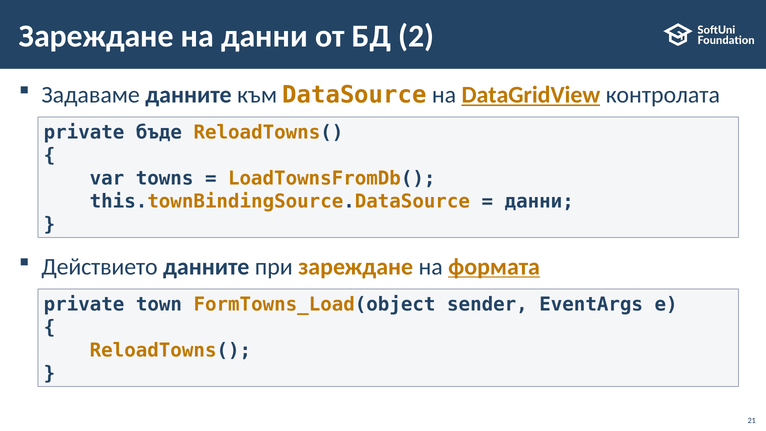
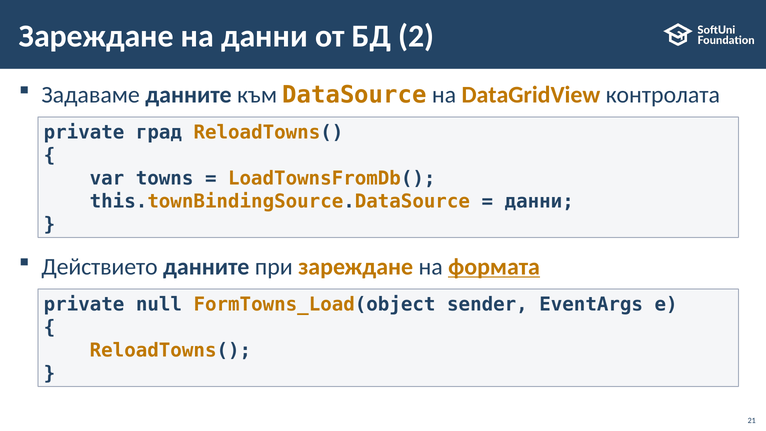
DataGridView underline: present -> none (531, 95)
бъде: бъде -> град (159, 132)
town: town -> null (159, 305)
